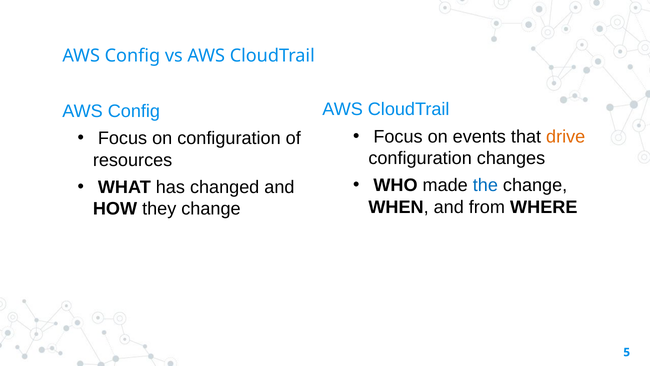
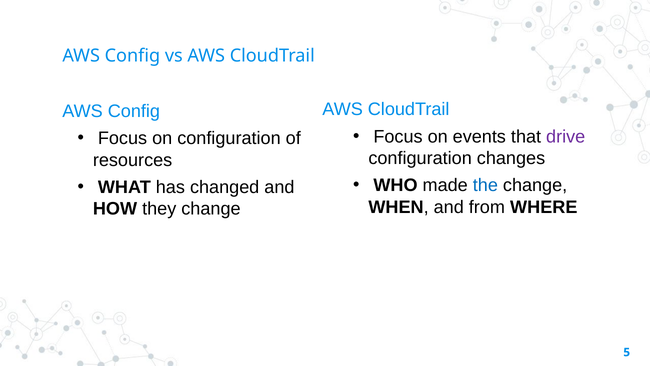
drive colour: orange -> purple (566, 136)
